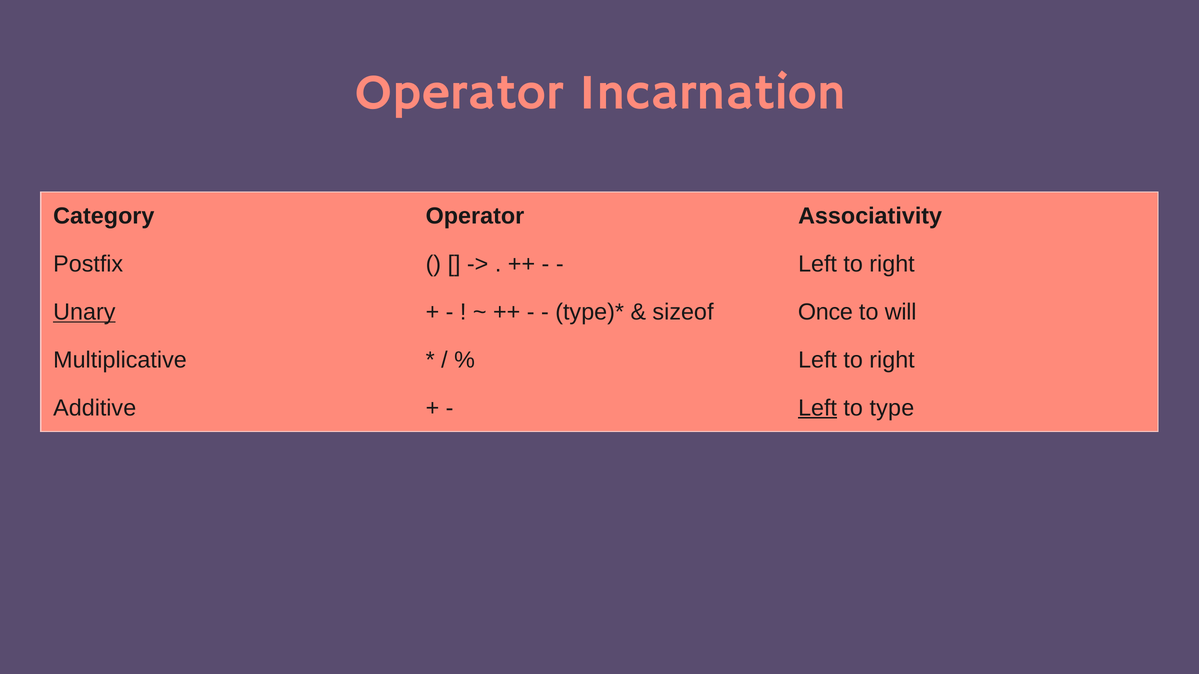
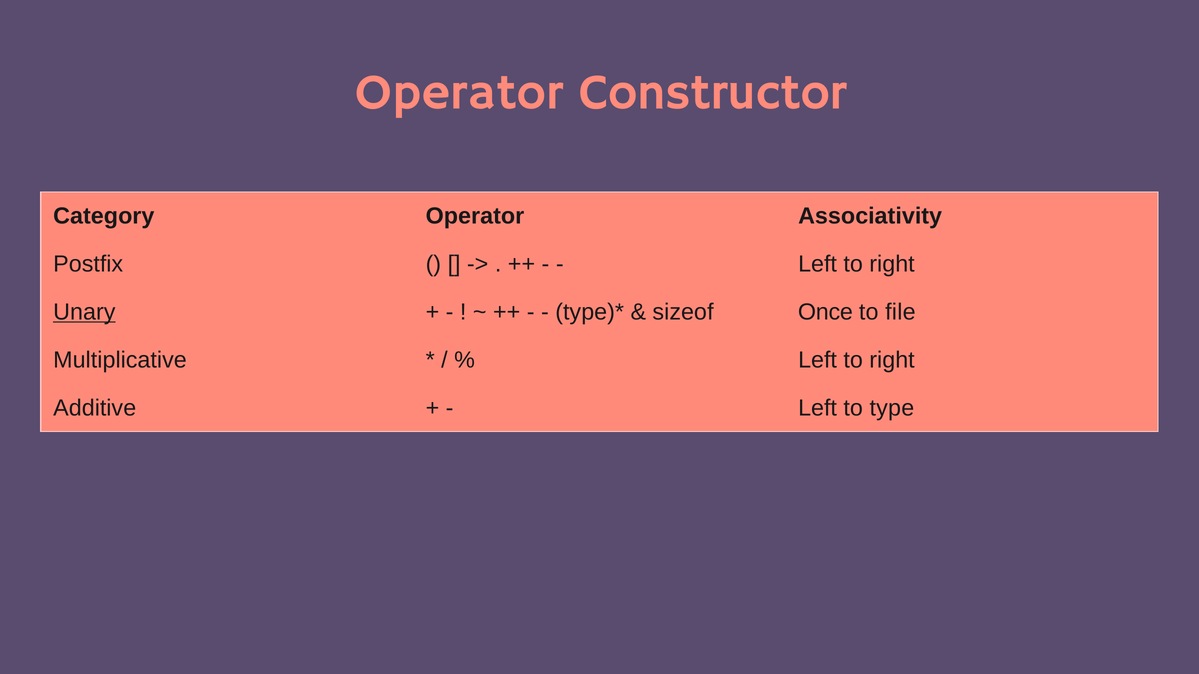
Incarnation: Incarnation -> Constructor (713, 93)
will: will -> file (900, 312)
Left underline: present -> none (818, 408)
